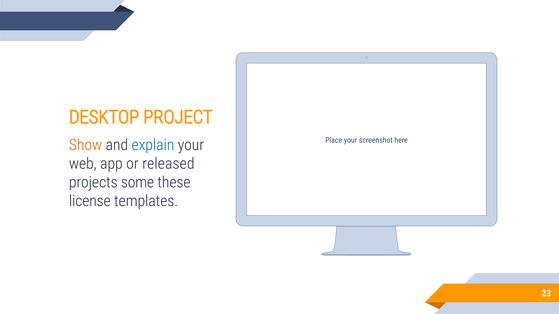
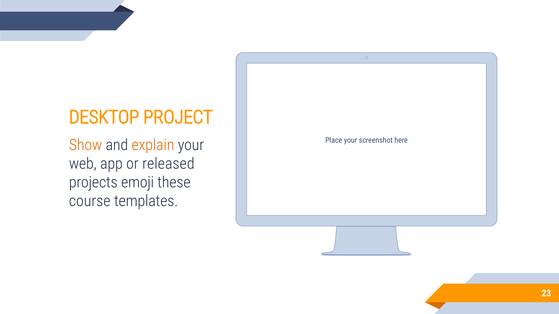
explain colour: blue -> orange (153, 145)
some: some -> emoji (138, 183)
license: license -> course (90, 201)
